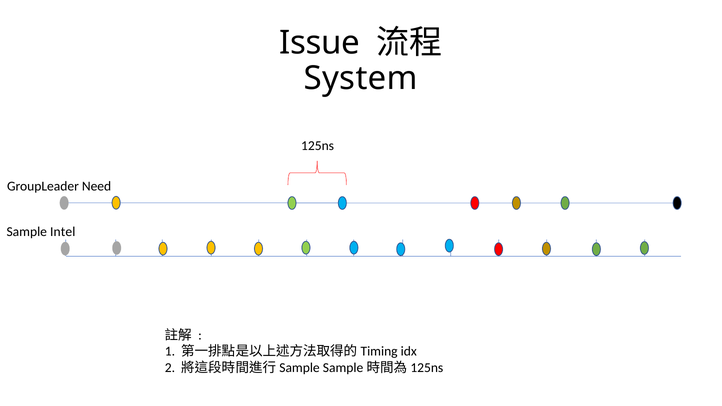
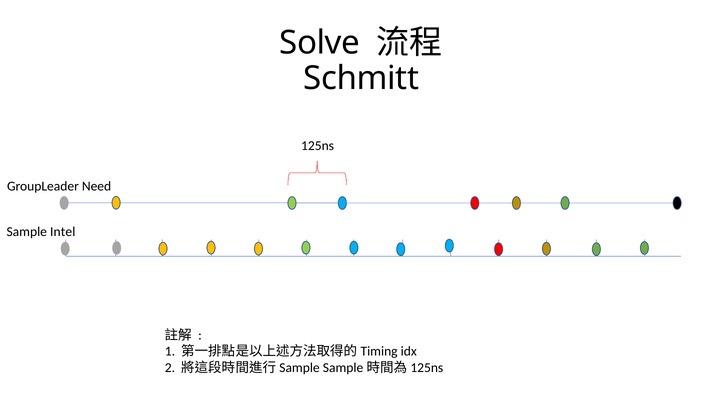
Issue: Issue -> Solve (320, 43)
System: System -> Schmitt (361, 79)
